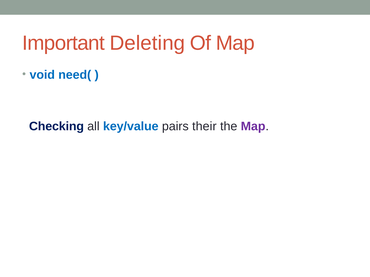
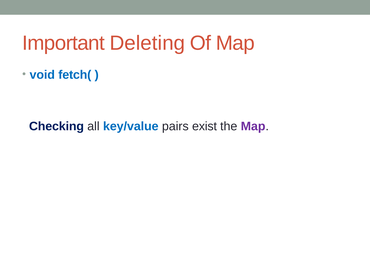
need(: need( -> fetch( (75, 75)
their: their -> exist (205, 127)
